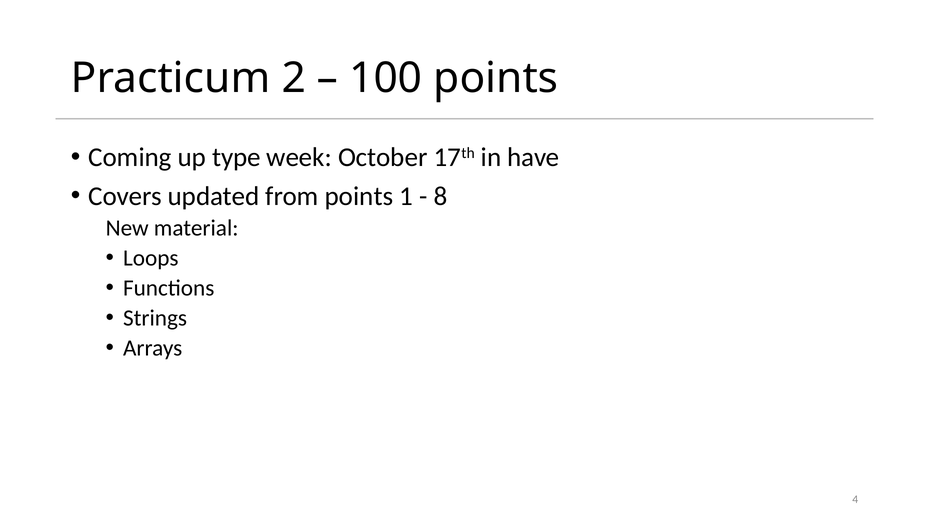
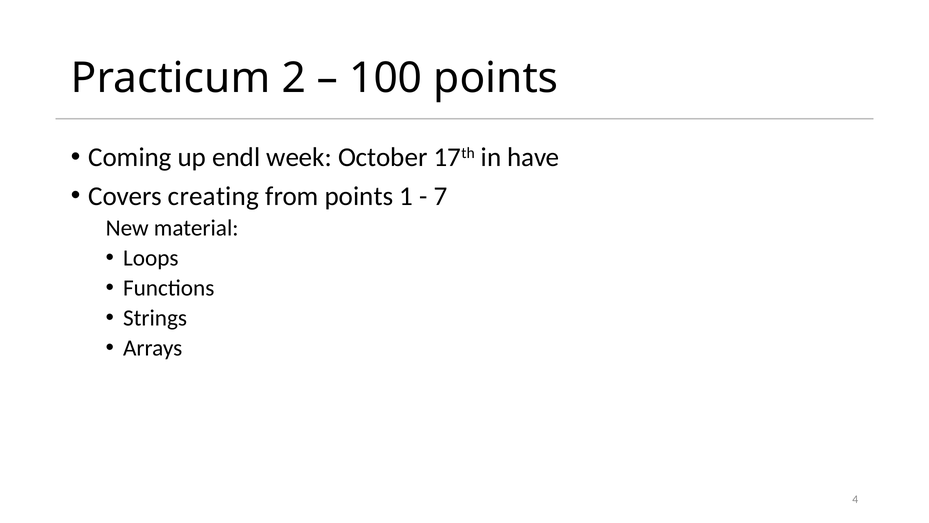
type: type -> endl (236, 157)
updated: updated -> creating (213, 196)
8: 8 -> 7 (440, 196)
